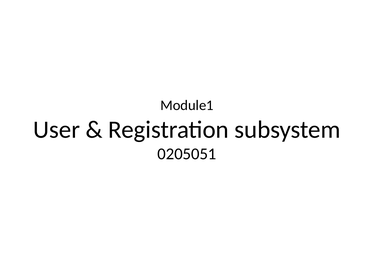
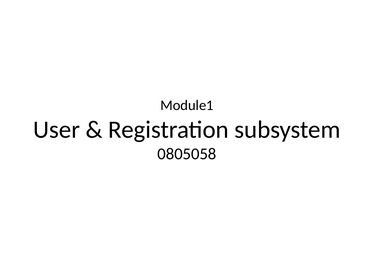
0205051: 0205051 -> 0805058 (187, 154)
